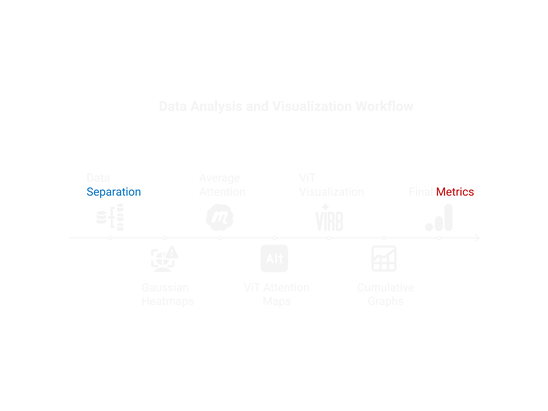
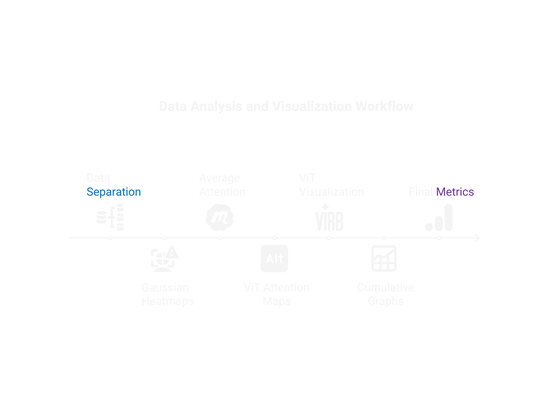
Metrics colour: red -> purple (455, 192)
